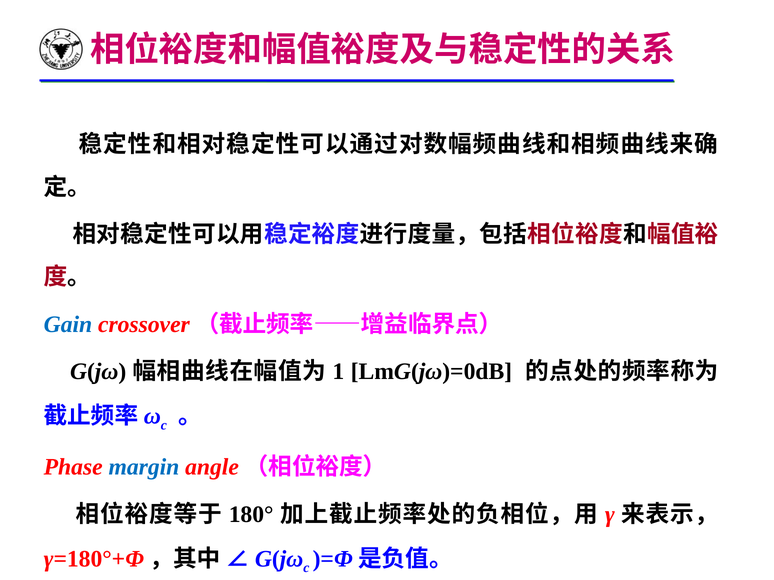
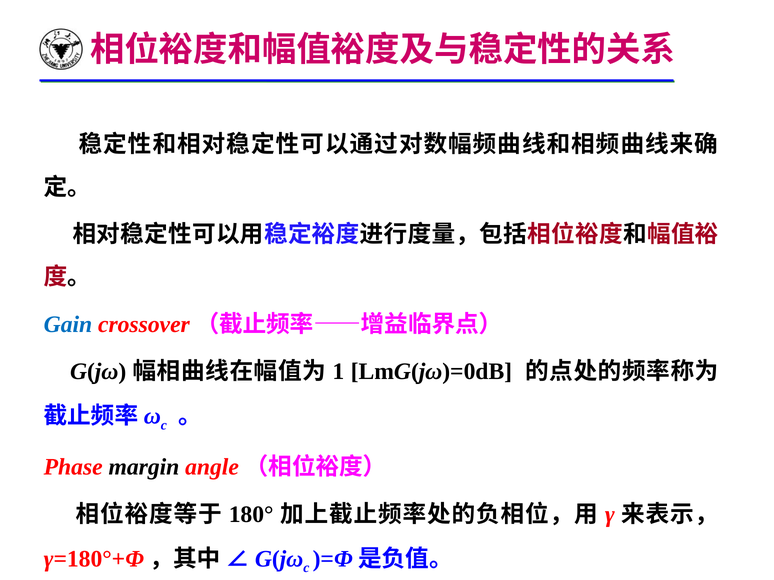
margin colour: blue -> black (144, 467)
